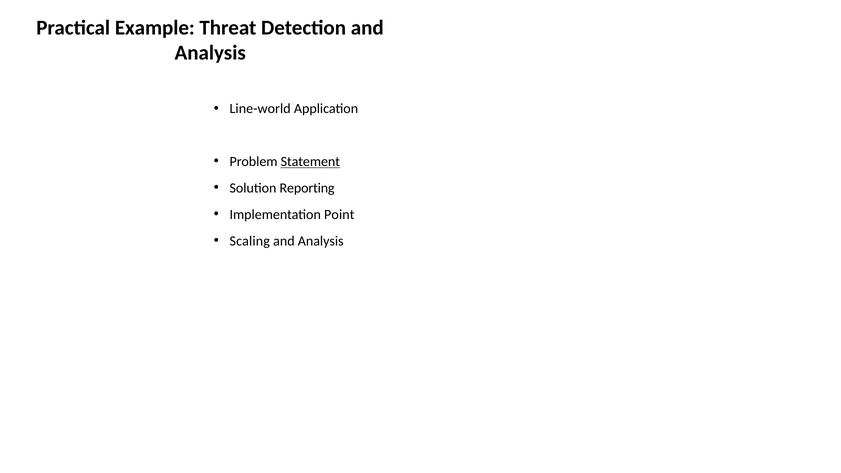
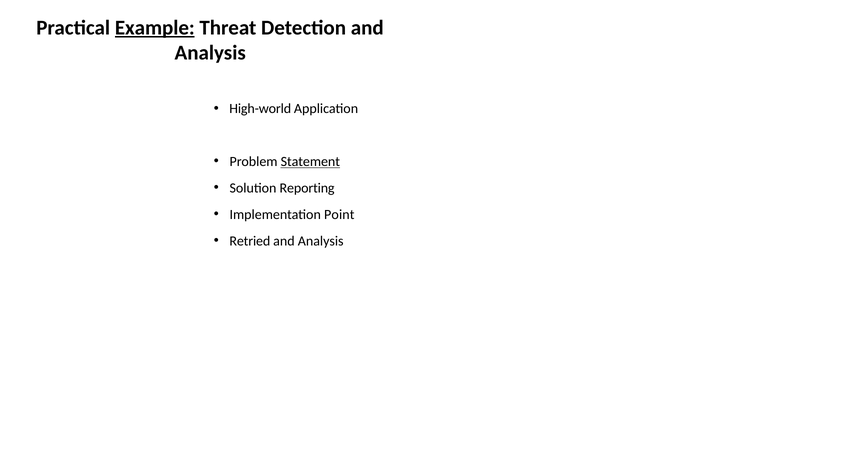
Example underline: none -> present (155, 28)
Line-world: Line-world -> High-world (260, 109)
Scaling: Scaling -> Retried (250, 241)
